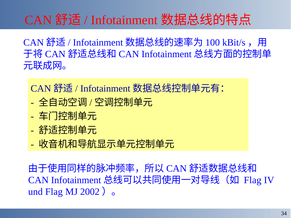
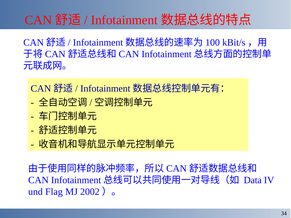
Flag: Flag -> Data (253, 180)
